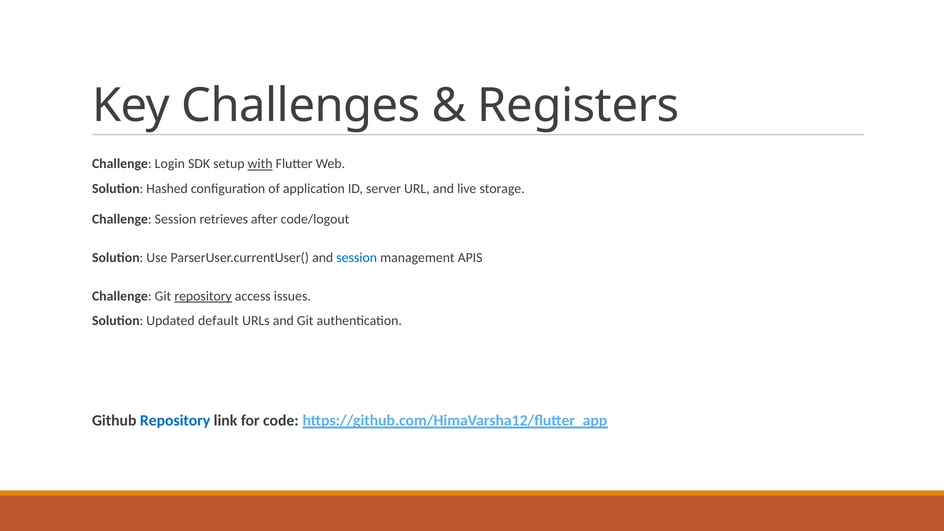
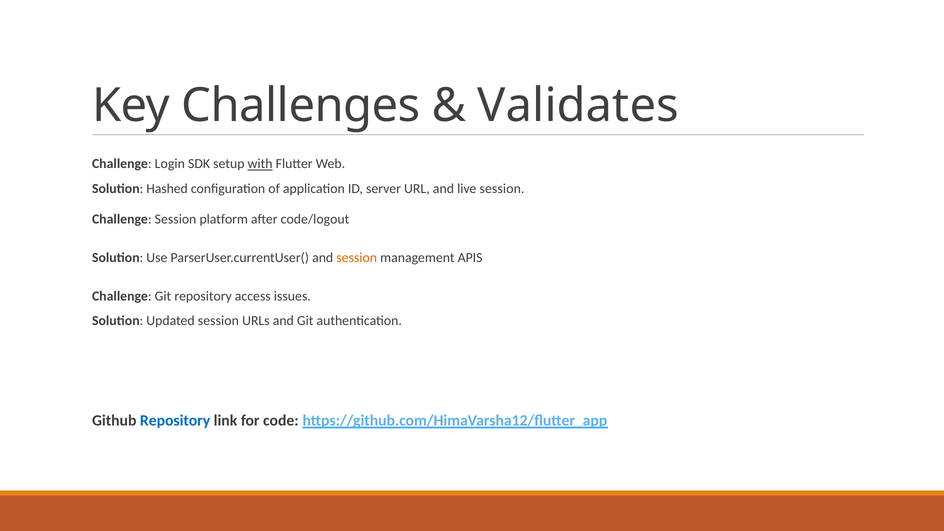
Registers: Registers -> Validates (578, 106)
live storage: storage -> session (502, 189)
retrieves: retrieves -> platform (224, 219)
session colour: blue -> orange (357, 258)
repository underline: present -> none (203, 296)
Updated default: default -> session (218, 321)
